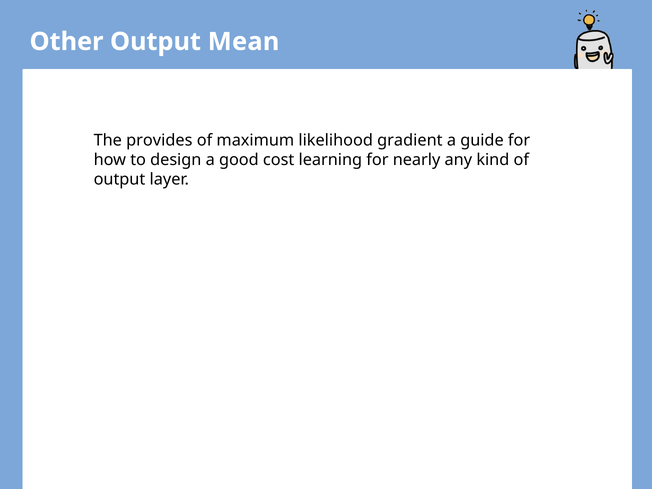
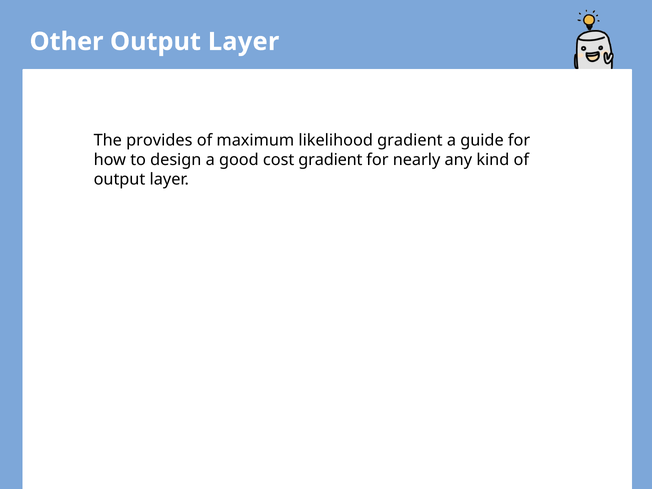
Other Output Mean: Mean -> Layer (244, 42)
cost learning: learning -> gradient (330, 160)
